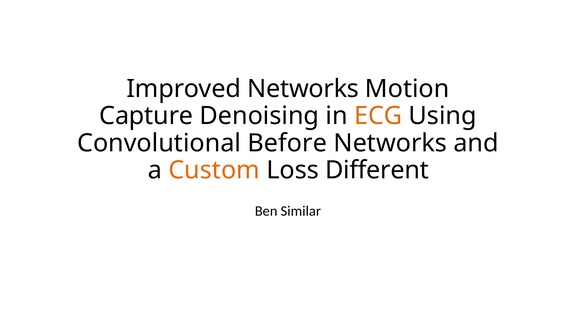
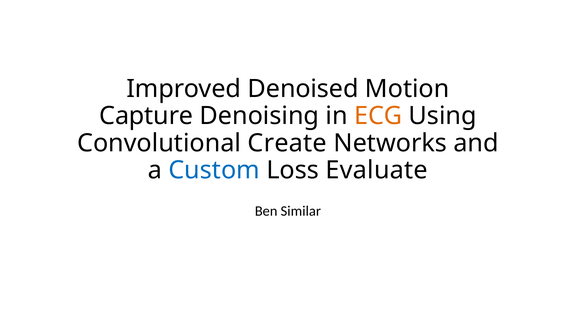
Improved Networks: Networks -> Denoised (303, 89)
Before: Before -> Create (287, 143)
Custom colour: orange -> blue (214, 170)
Different: Different -> Evaluate (377, 170)
